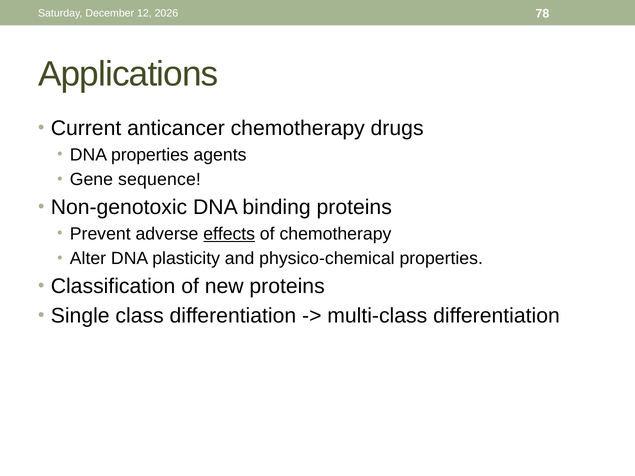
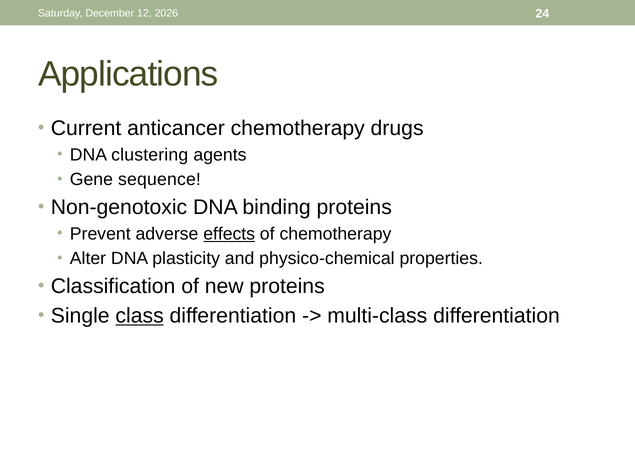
78: 78 -> 24 (542, 14)
DNA properties: properties -> clustering (150, 155)
class underline: none -> present (140, 316)
